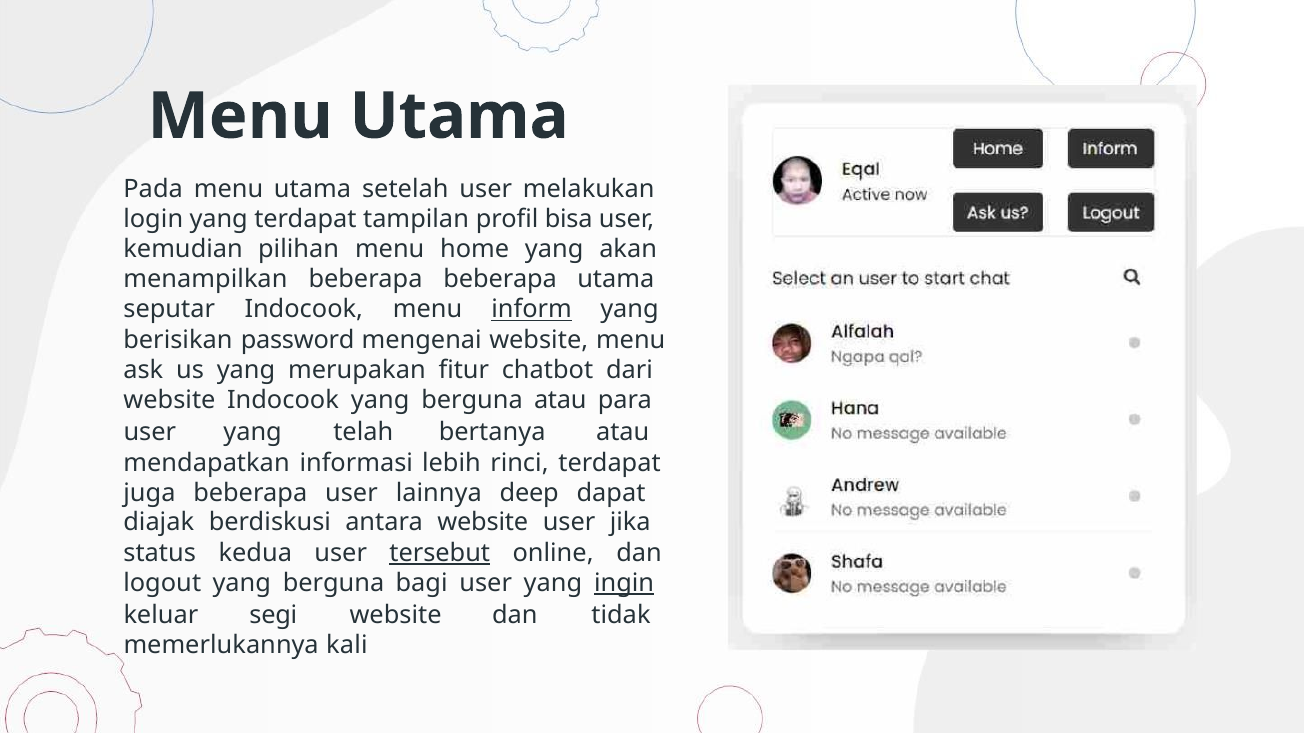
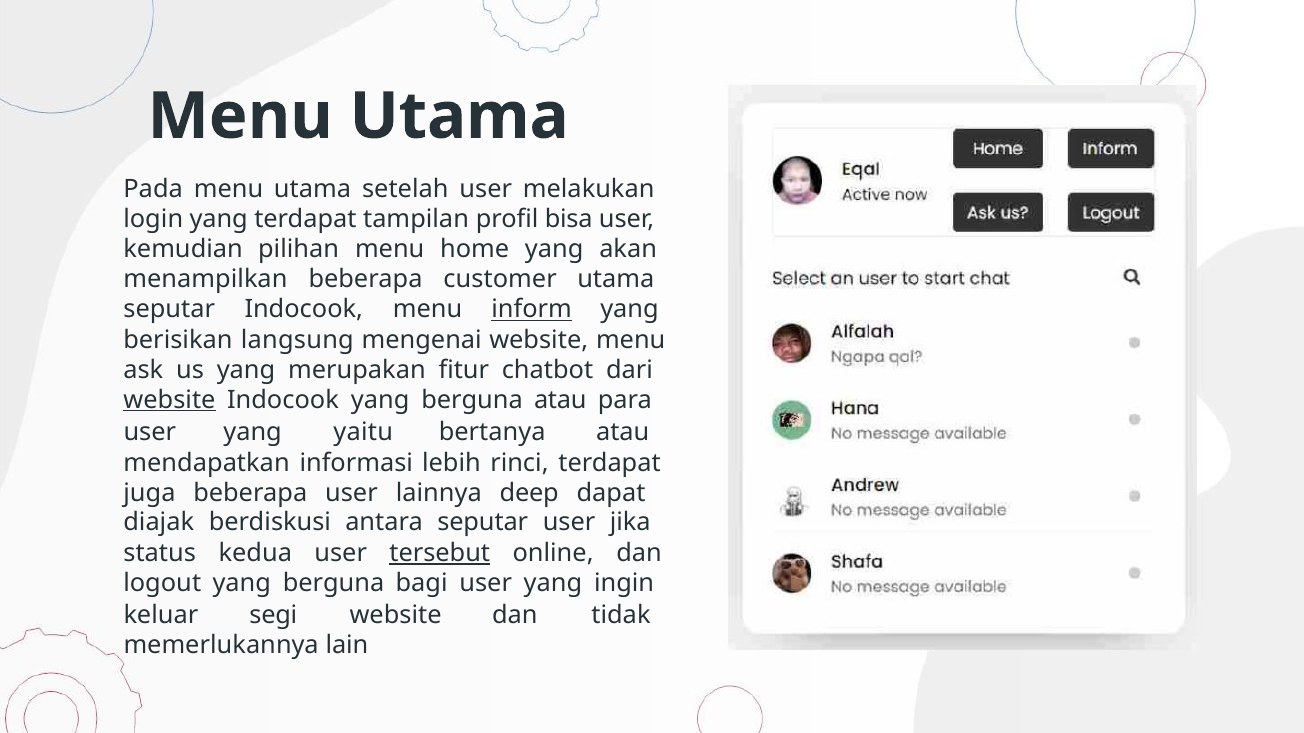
beberapa beberapa: beberapa -> customer (500, 279)
password: password -> langsung (297, 340)
website underline: none -> present (169, 400)
telah: telah -> yaitu (363, 433)
antara website: website -> seputar (483, 523)
ingin underline: present -> none (624, 584)
kali: kali -> lain (347, 646)
